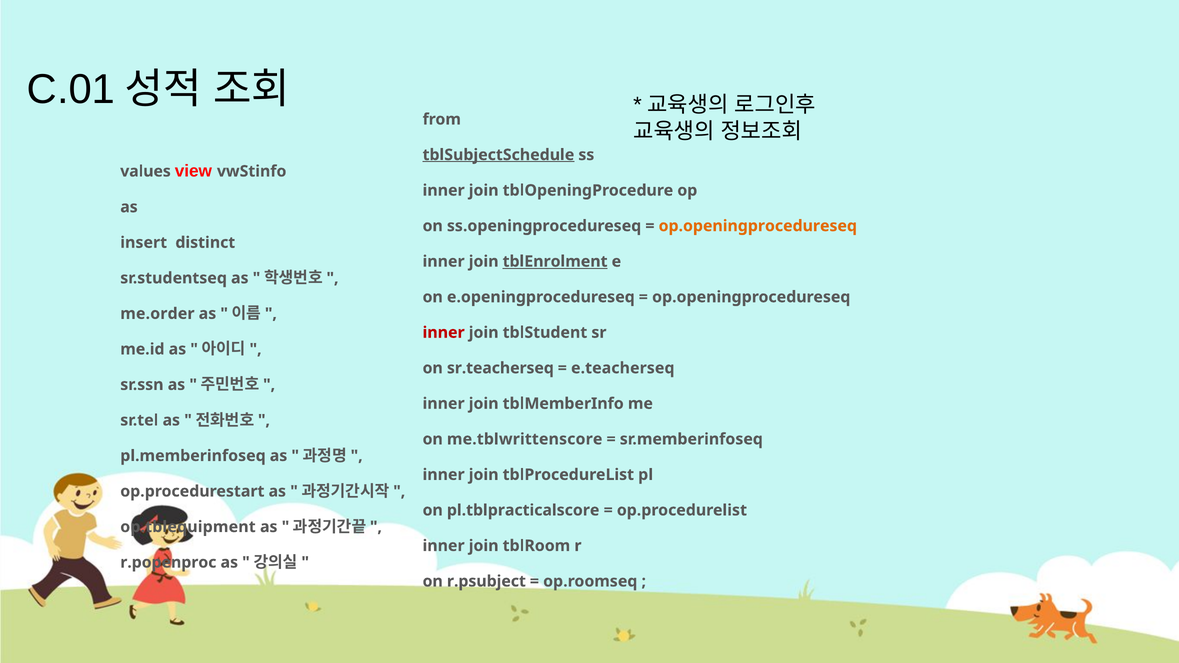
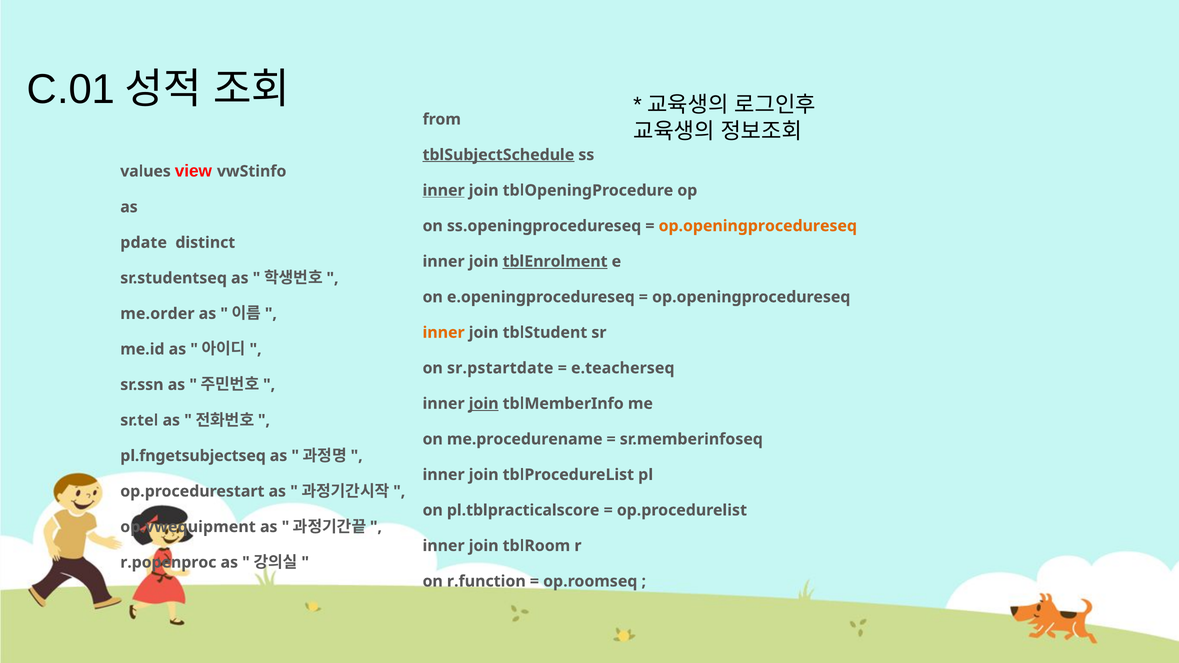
inner underline: none -> present (444, 190)
insert: insert -> pdate (144, 243)
inner colour: red -> orange (444, 333)
sr.teacherseq: sr.teacherseq -> sr.pstartdate (500, 368)
join underline: none -> present (484, 404)
me.tblwrittenscore: me.tblwrittenscore -> me.procedurename (525, 439)
pl.memberinfoseq: pl.memberinfoseq -> pl.fngetsubjectseq (193, 456)
op.tblequipment: op.tblequipment -> op.vwequipment (188, 527)
r.psubject: r.psubject -> r.function (486, 581)
